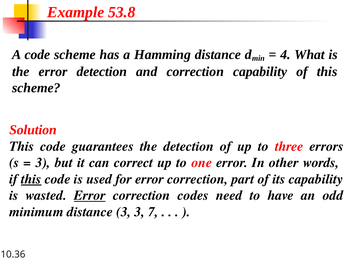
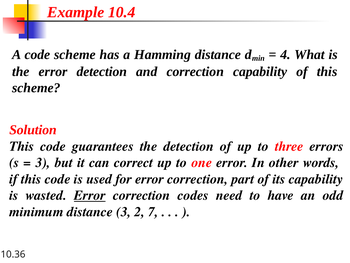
53.8: 53.8 -> 10.4 (122, 12)
this underline: present -> none (31, 179)
3 3: 3 -> 2 (140, 211)
